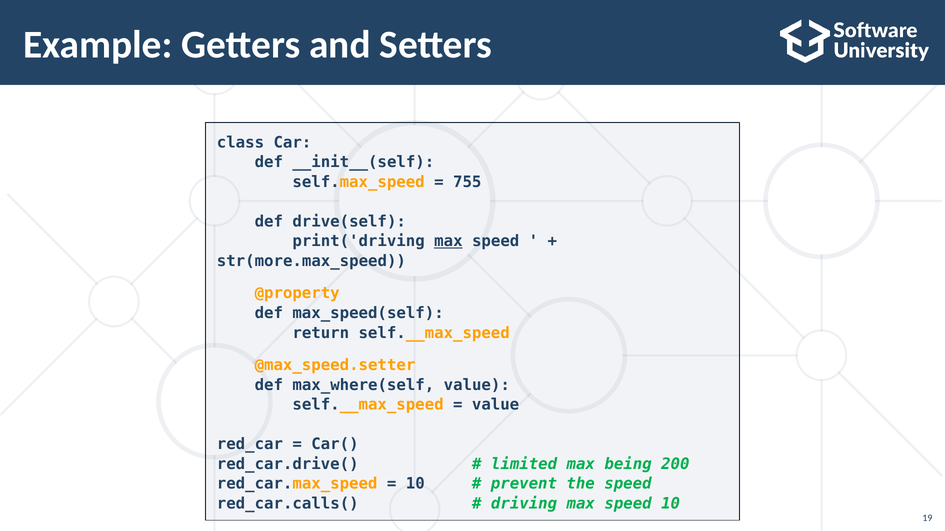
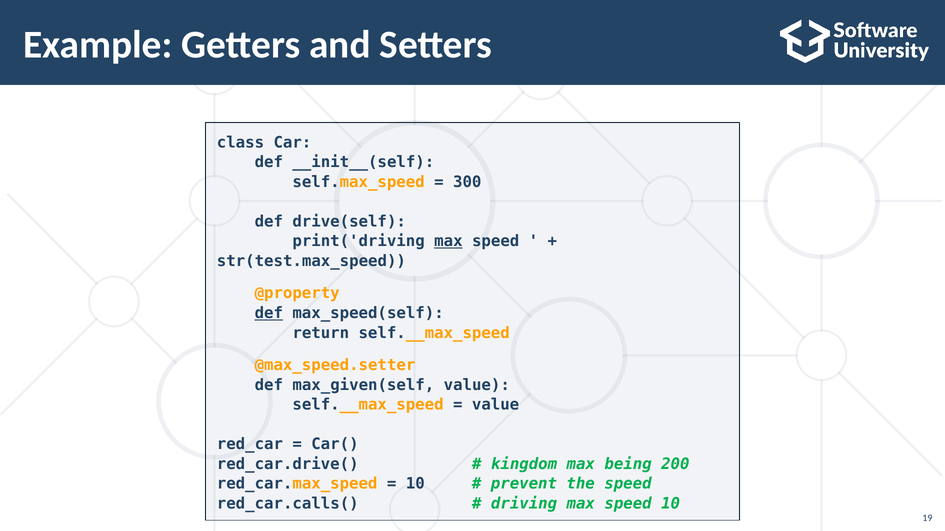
755: 755 -> 300 (467, 182)
str(more.max_speed: str(more.max_speed -> str(test.max_speed (311, 261)
def underline: none -> present (269, 313)
max_where(self: max_where(self -> max_given(self (363, 385)
limited: limited -> kingdom (524, 464)
